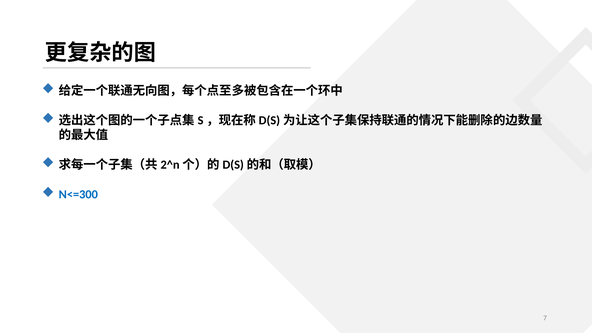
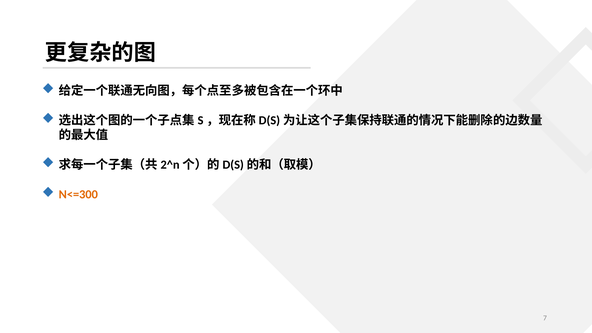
N<=300 colour: blue -> orange (78, 194)
